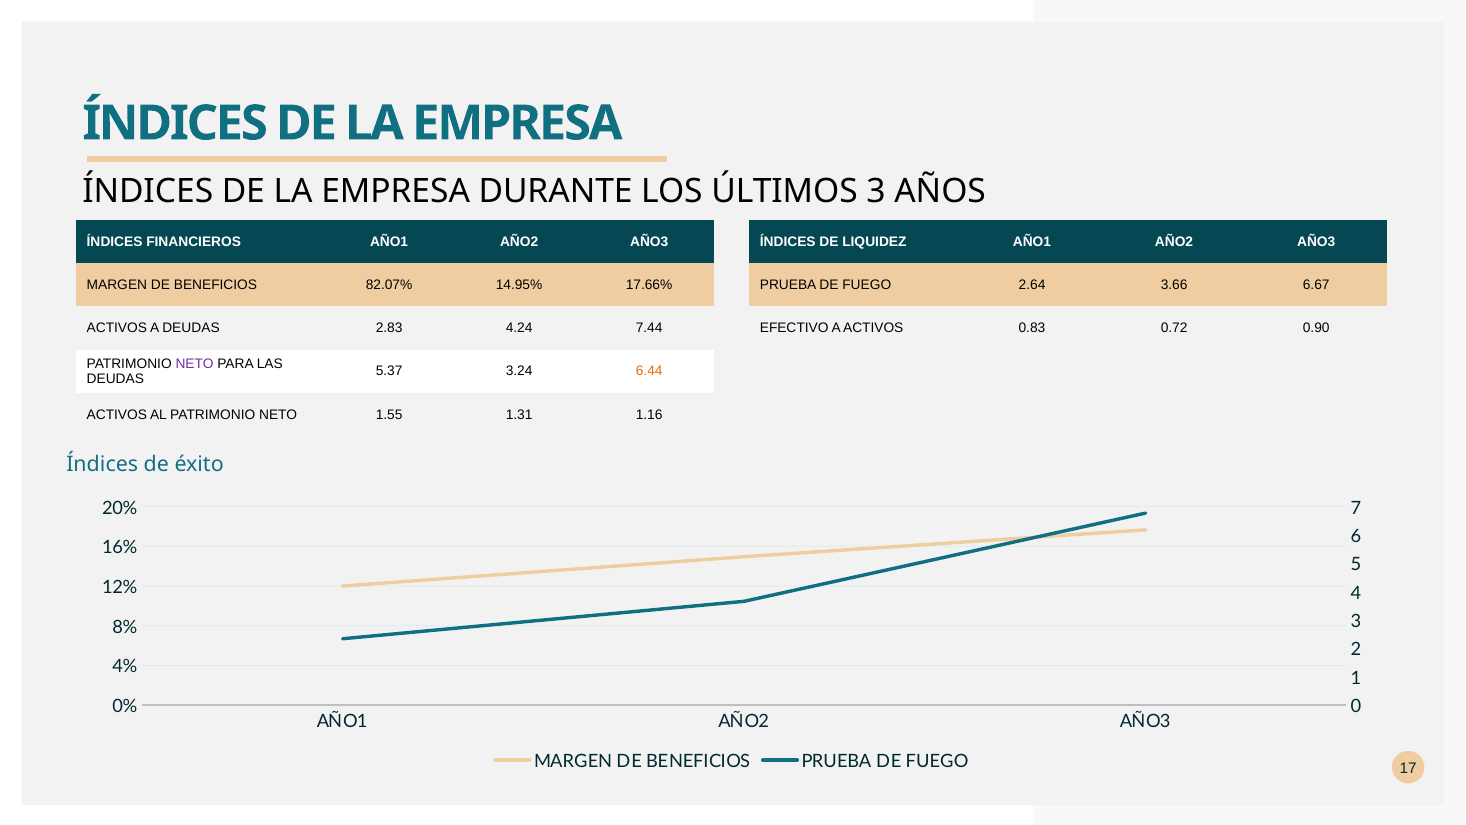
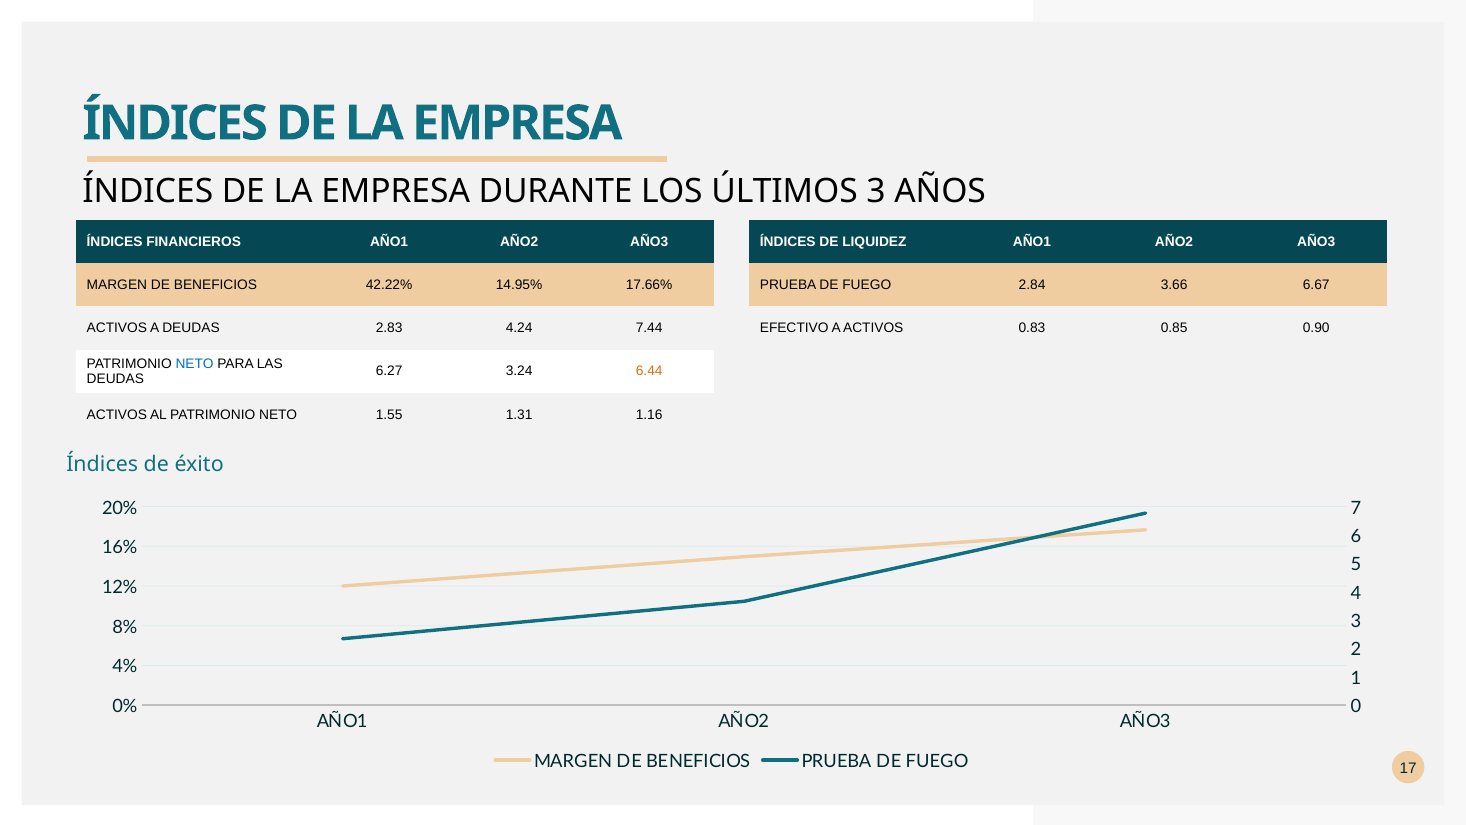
82.07%: 82.07% -> 42.22% (389, 285)
2.64: 2.64 -> 2.84 (1032, 285)
0.72: 0.72 -> 0.85 (1174, 328)
NETO colour: purple -> blue (195, 364)
5.37: 5.37 -> 6.27 (389, 371)
